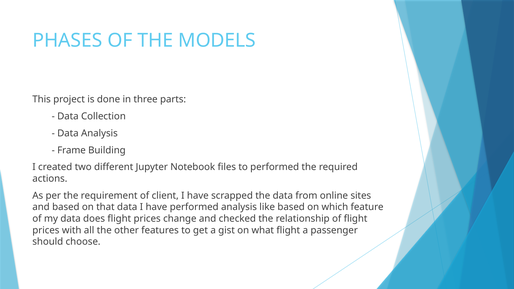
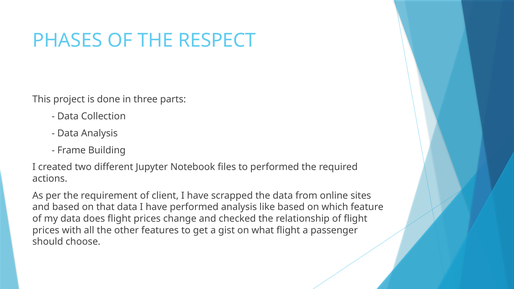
MODELS: MODELS -> RESPECT (217, 41)
